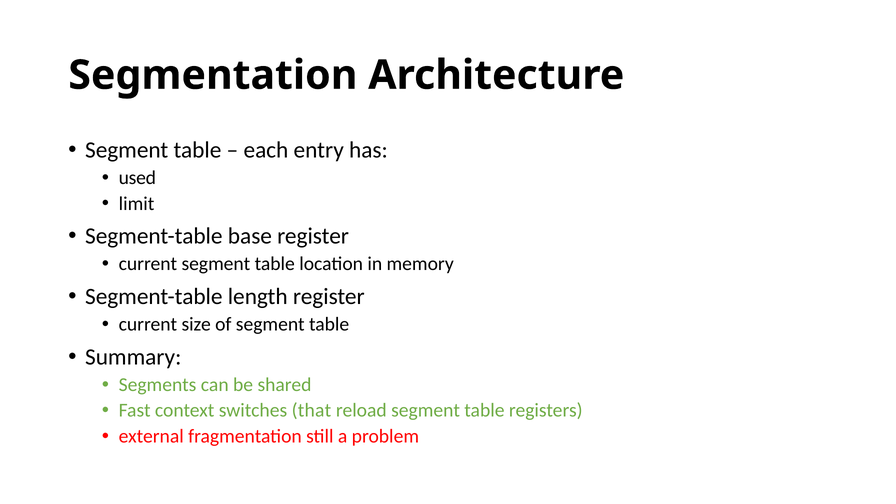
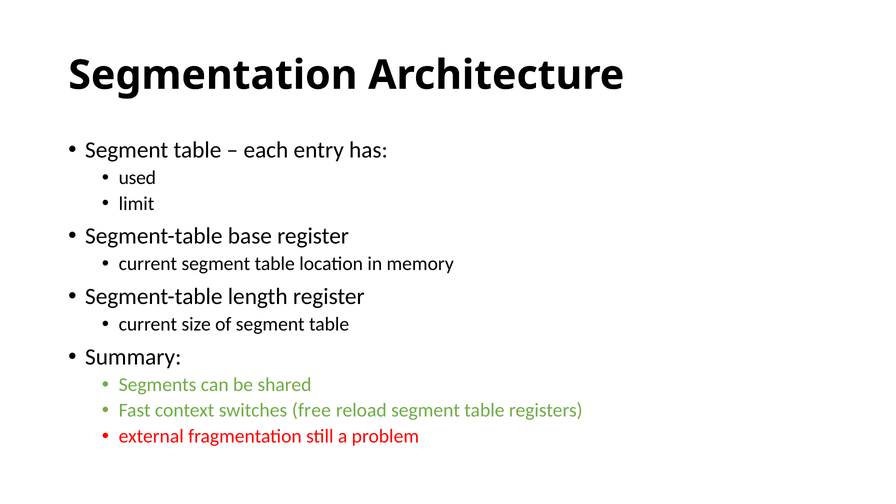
that: that -> free (311, 411)
